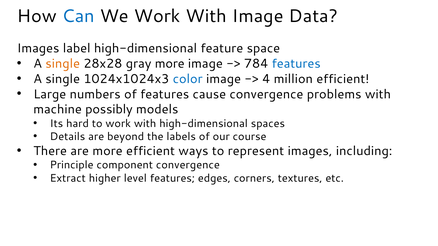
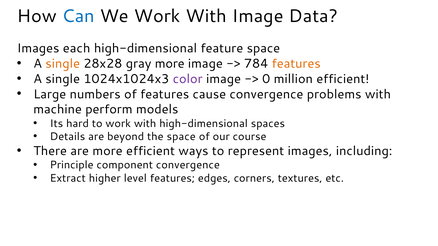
label: label -> each (77, 48)
features colour: blue -> orange (296, 64)
color colour: blue -> purple (188, 79)
4: 4 -> 0 (266, 79)
possibly: possibly -> perform (109, 110)
the labels: labels -> space (181, 137)
